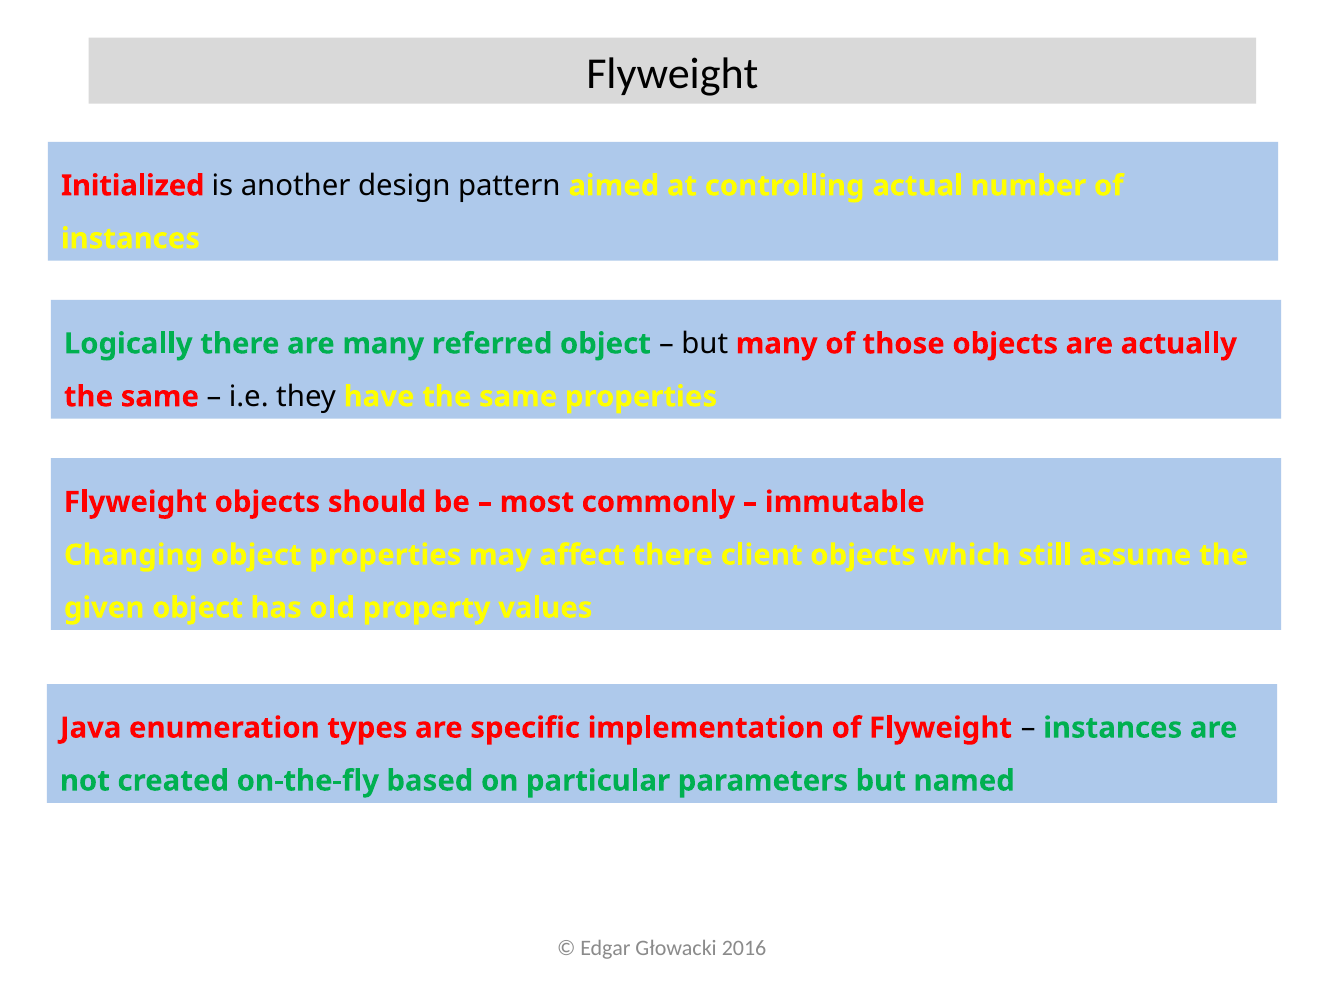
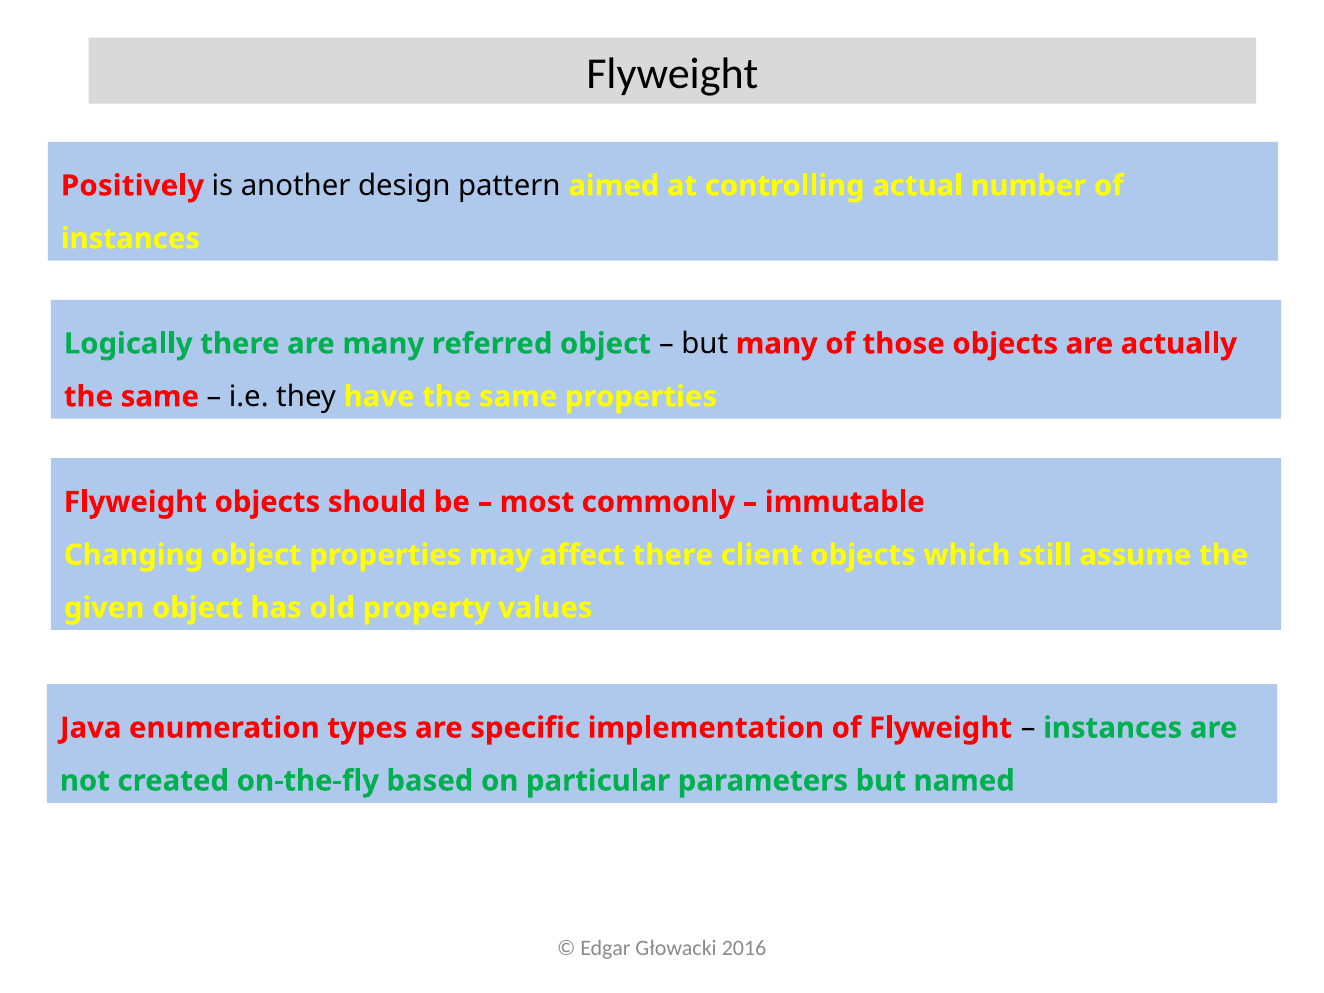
Initialized: Initialized -> Positively (132, 186)
